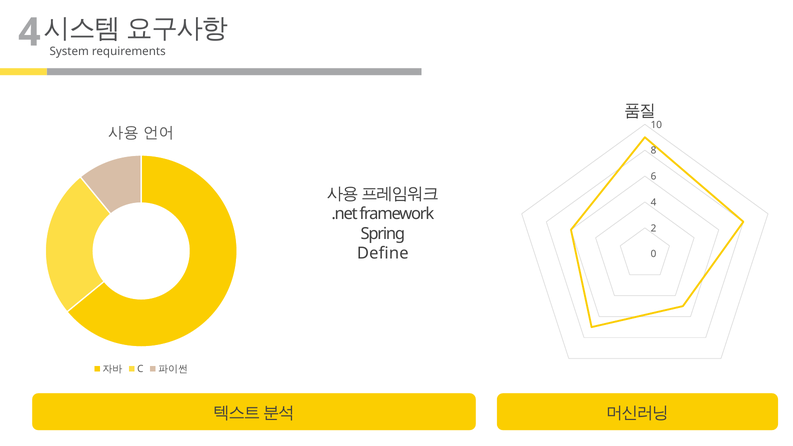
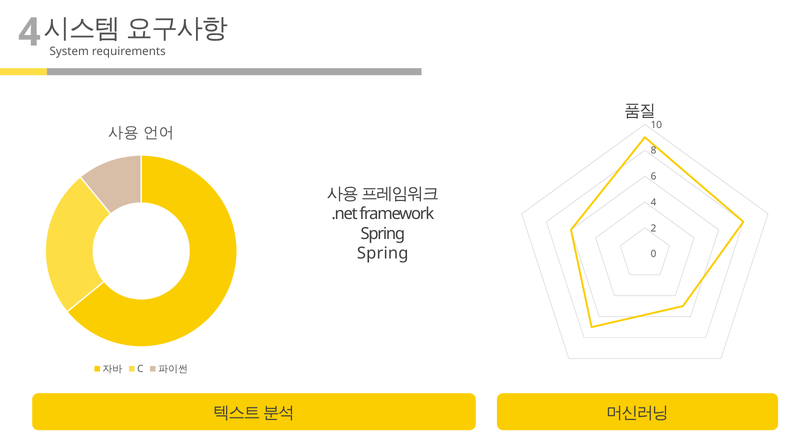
Define: Define -> Spring (383, 253)
